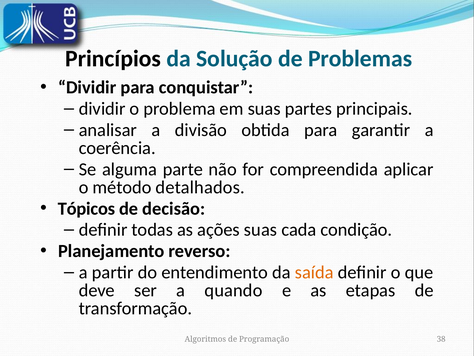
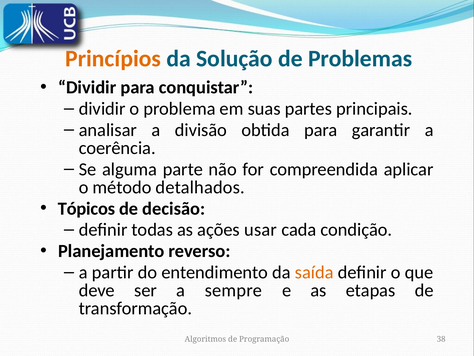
Princípios colour: black -> orange (113, 58)
ações suas: suas -> usar (261, 230)
quando: quando -> sempre (233, 290)
